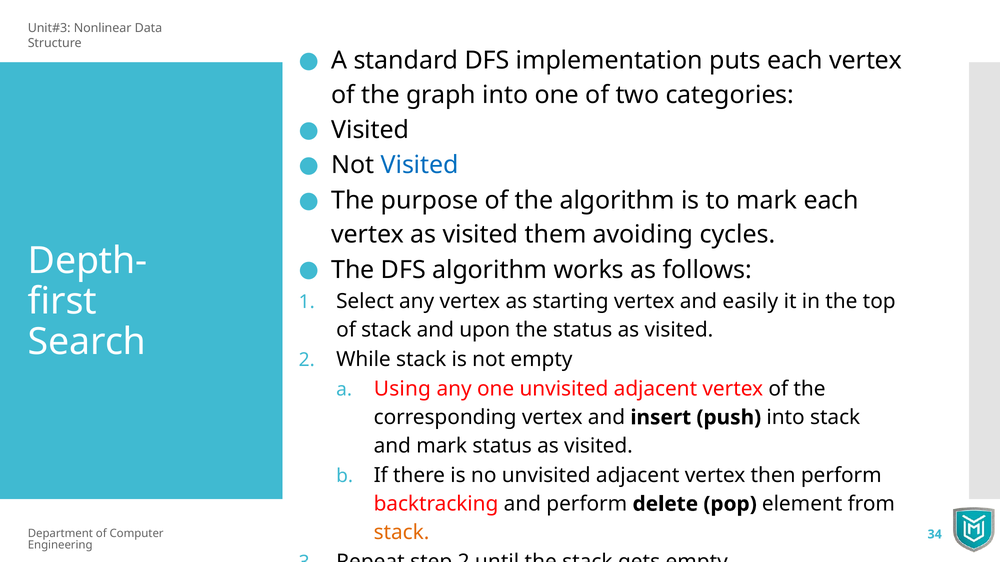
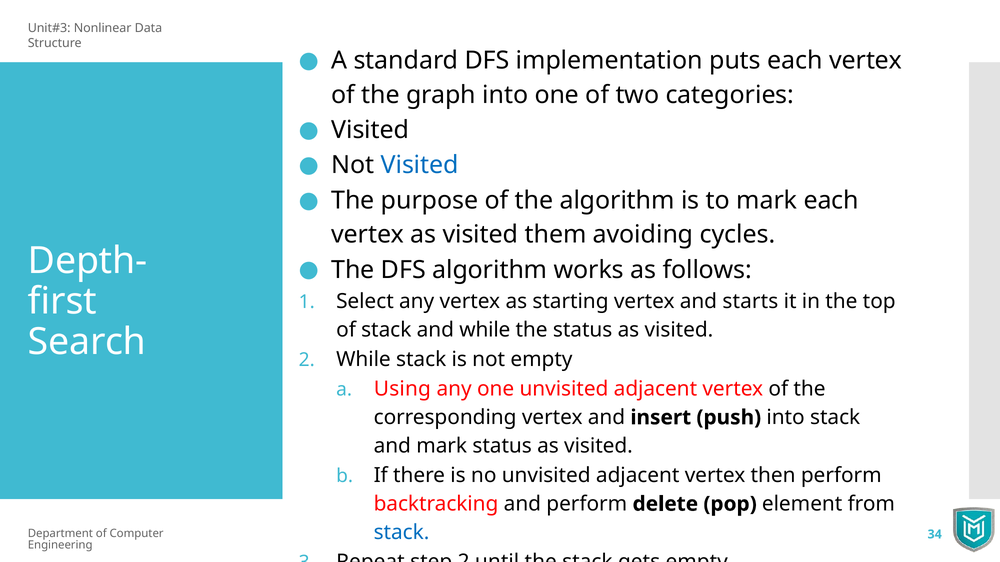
easily: easily -> starts (750, 302)
and upon: upon -> while (485, 330)
stack colour: orange -> blue (402, 533)
